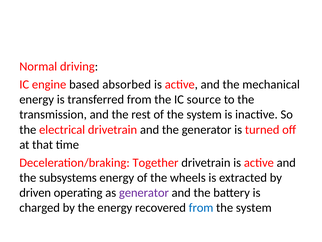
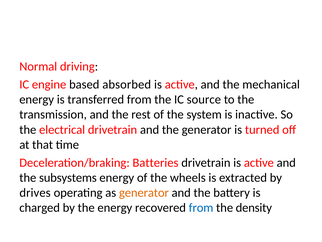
Together: Together -> Batteries (155, 162)
driven: driven -> drives (35, 192)
generator colour: purple -> orange (144, 192)
system: system -> density (254, 207)
